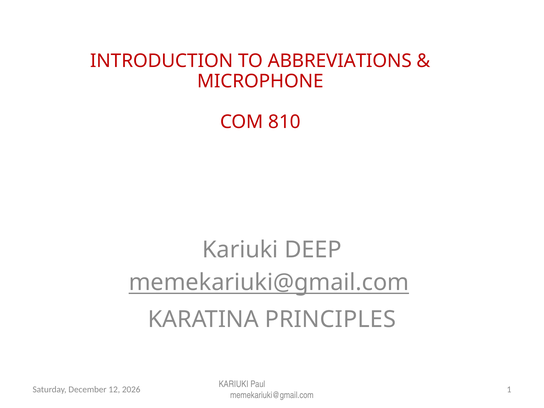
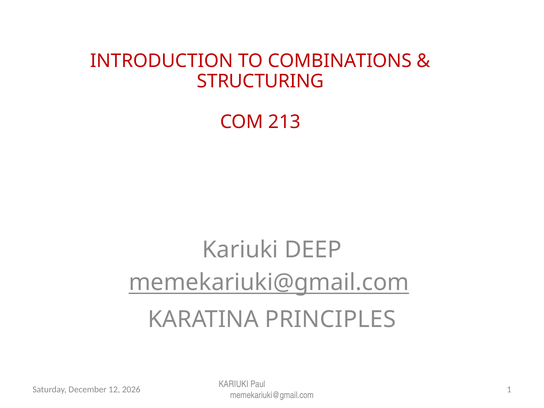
ABBREVIATIONS: ABBREVIATIONS -> COMBINATIONS (340, 61)
MICROPHONE: MICROPHONE -> STRUCTURING (260, 81)
810: 810 -> 213 (284, 122)
